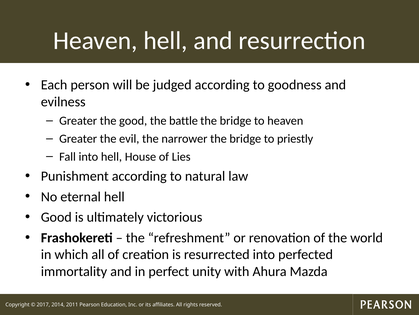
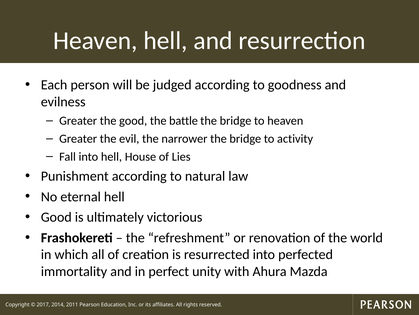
priestly: priestly -> activity (295, 138)
